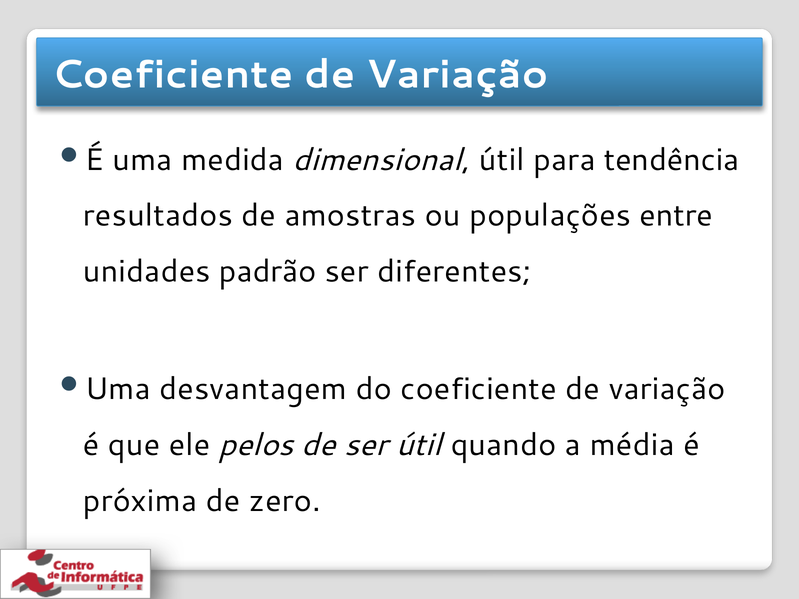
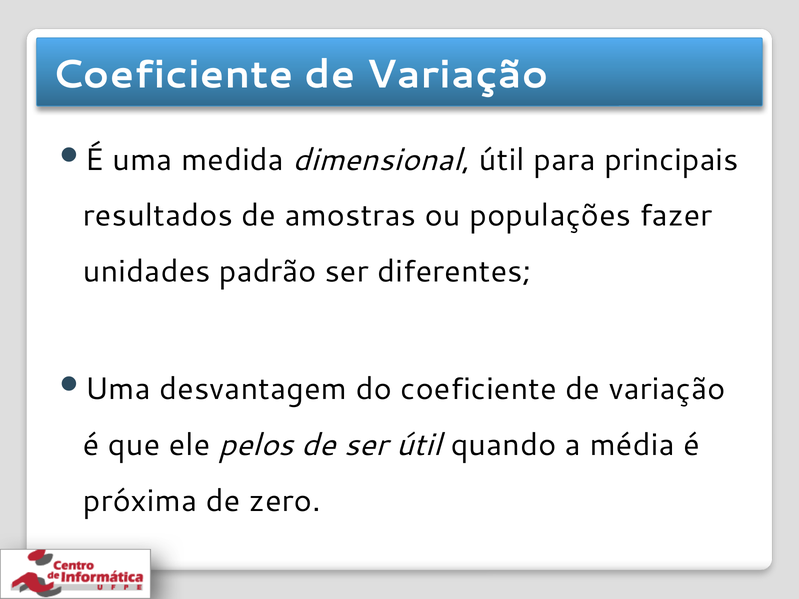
tendência: tendência -> principais (671, 160)
entre: entre -> fazer (676, 216)
